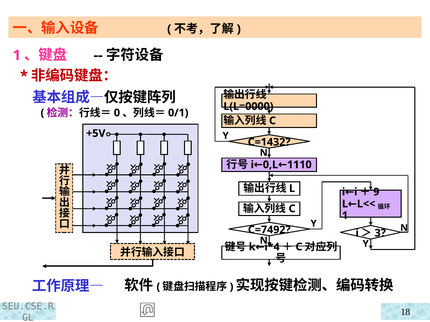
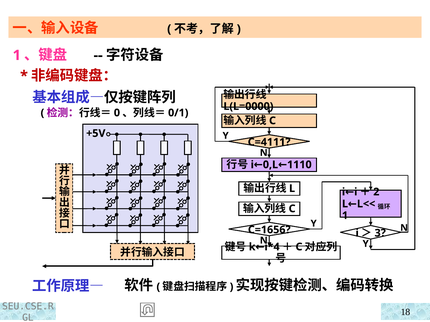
C=1432: C=1432 -> C=4111 (269, 142)
9: 9 -> 2 (376, 192)
C=7492: C=7492 -> C=1656 (269, 230)
